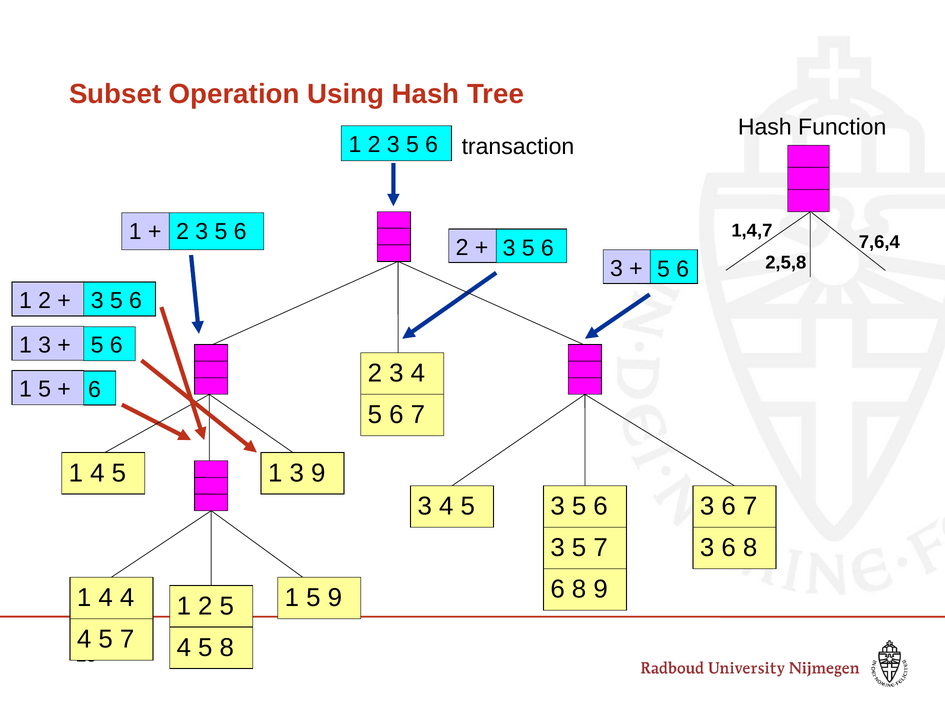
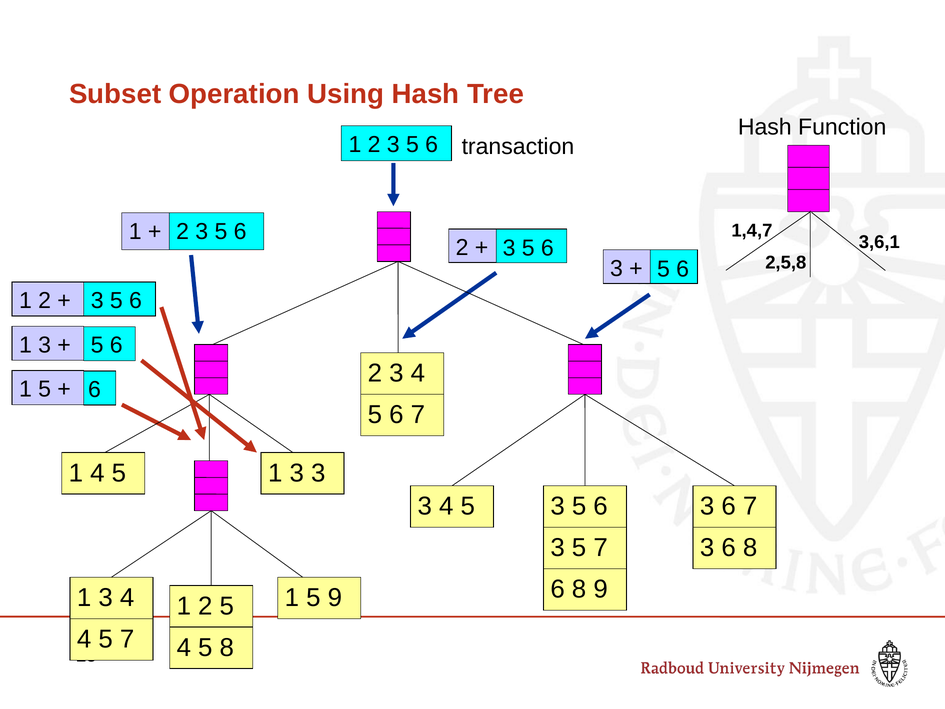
7,6,4: 7,6,4 -> 3,6,1 (879, 242)
1 3 9: 9 -> 3 (318, 473)
4: 4 -> 3 (106, 598)
